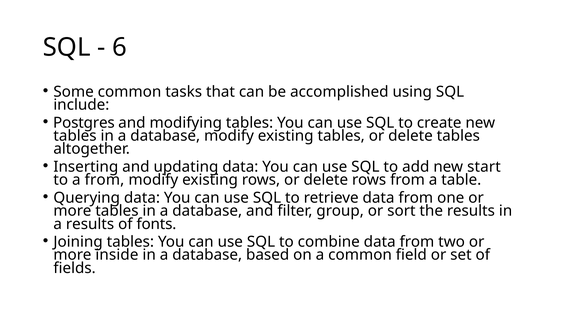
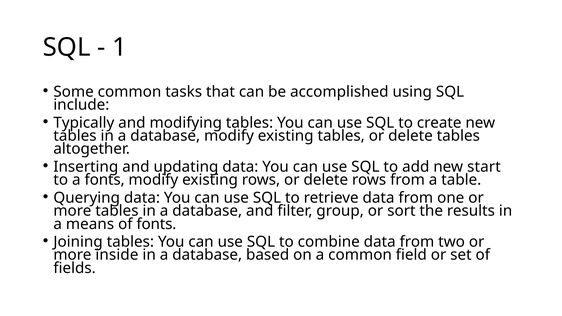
6: 6 -> 1 (120, 47)
Postgres: Postgres -> Typically (84, 123)
a from: from -> fonts (105, 180)
a results: results -> means (90, 224)
